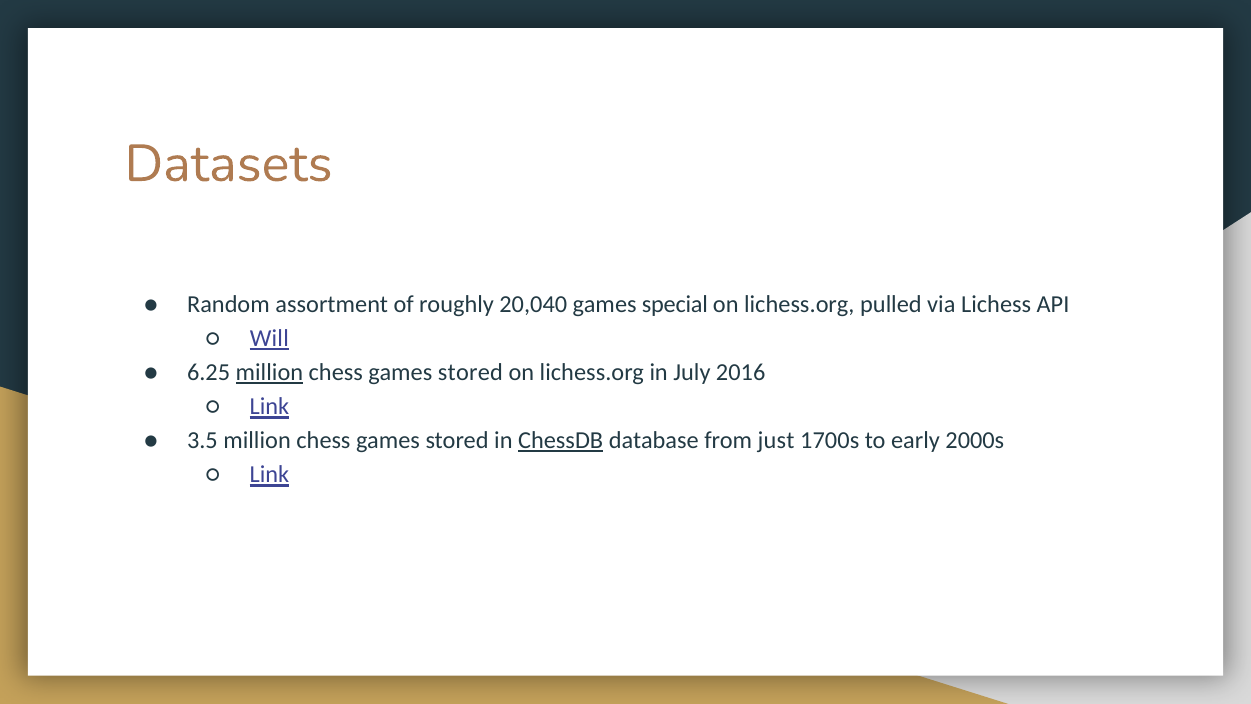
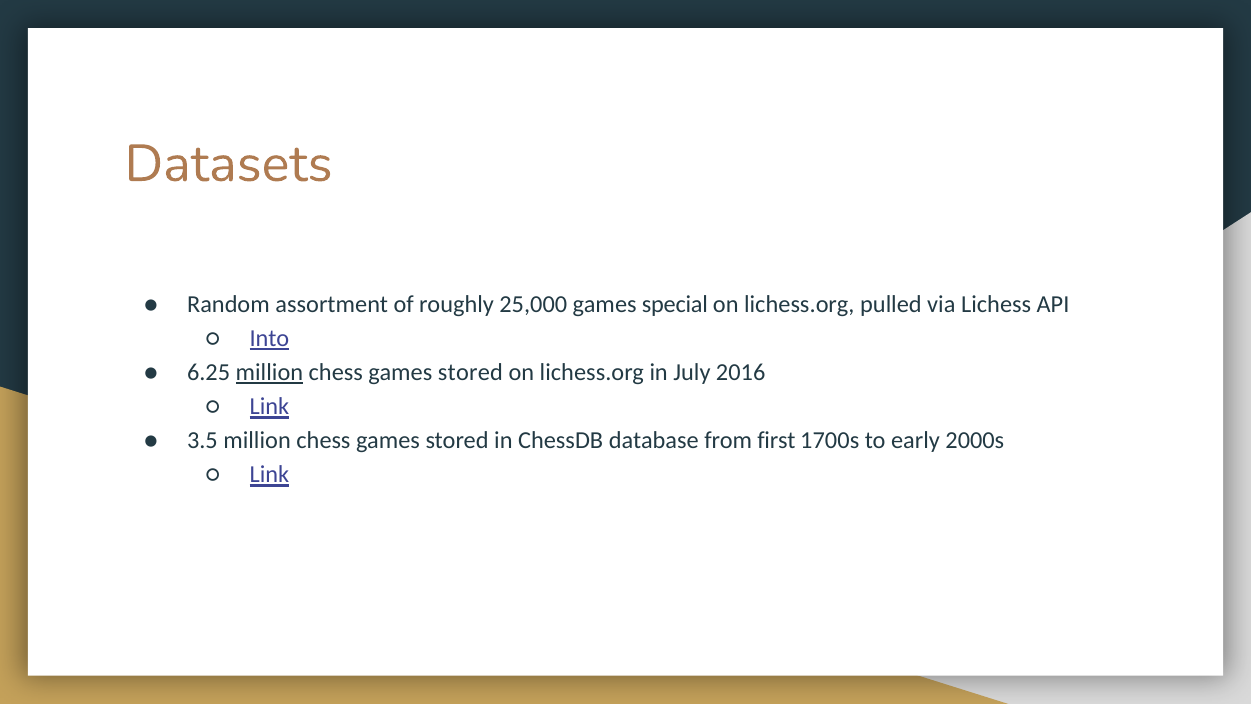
20,040: 20,040 -> 25,000 (533, 304)
Will: Will -> Into (269, 338)
ChessDB underline: present -> none (561, 441)
just: just -> first (776, 441)
